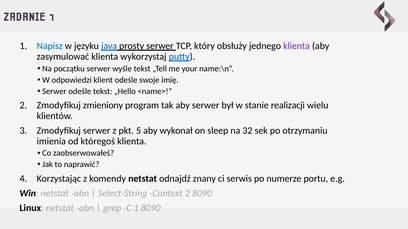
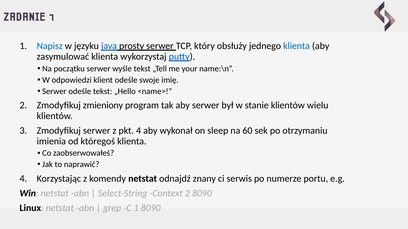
klienta colour: purple -> blue (297, 46)
stanie realizacji: realizacji -> klientów (288, 106)
pkt 5: 5 -> 4 (139, 131)
32: 32 -> 60 (247, 131)
